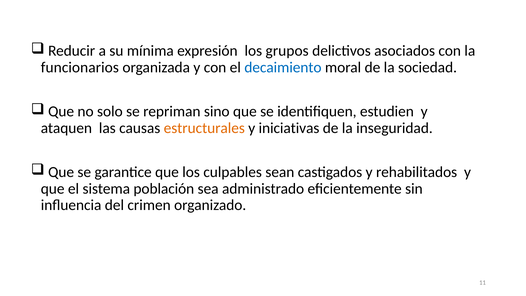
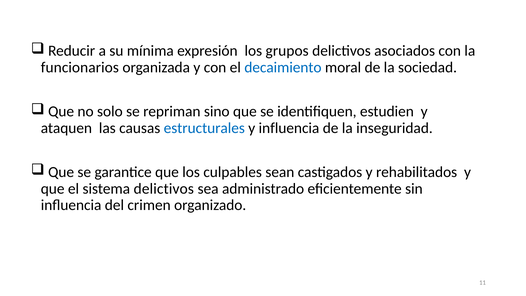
estructurales colour: orange -> blue (204, 128)
y iniciativas: iniciativas -> influencia (289, 128)
sistema población: población -> delictivos (164, 189)
